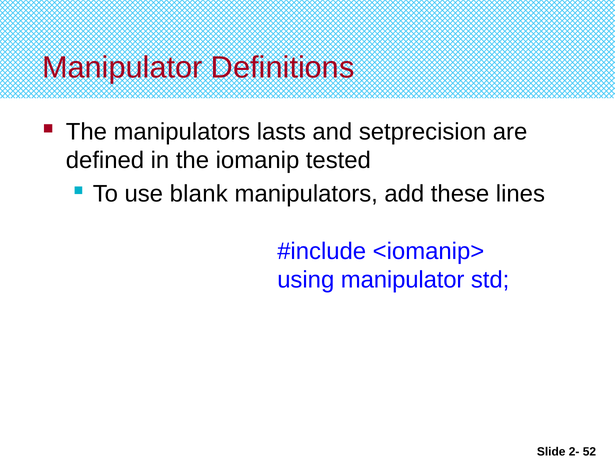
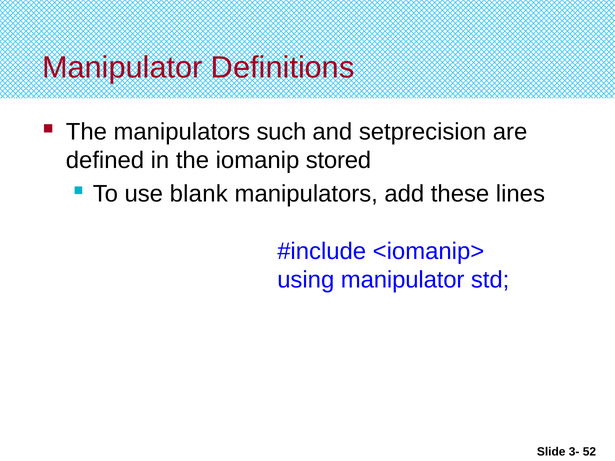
lasts: lasts -> such (281, 132)
tested: tested -> stored (338, 161)
2-: 2- -> 3- (574, 452)
